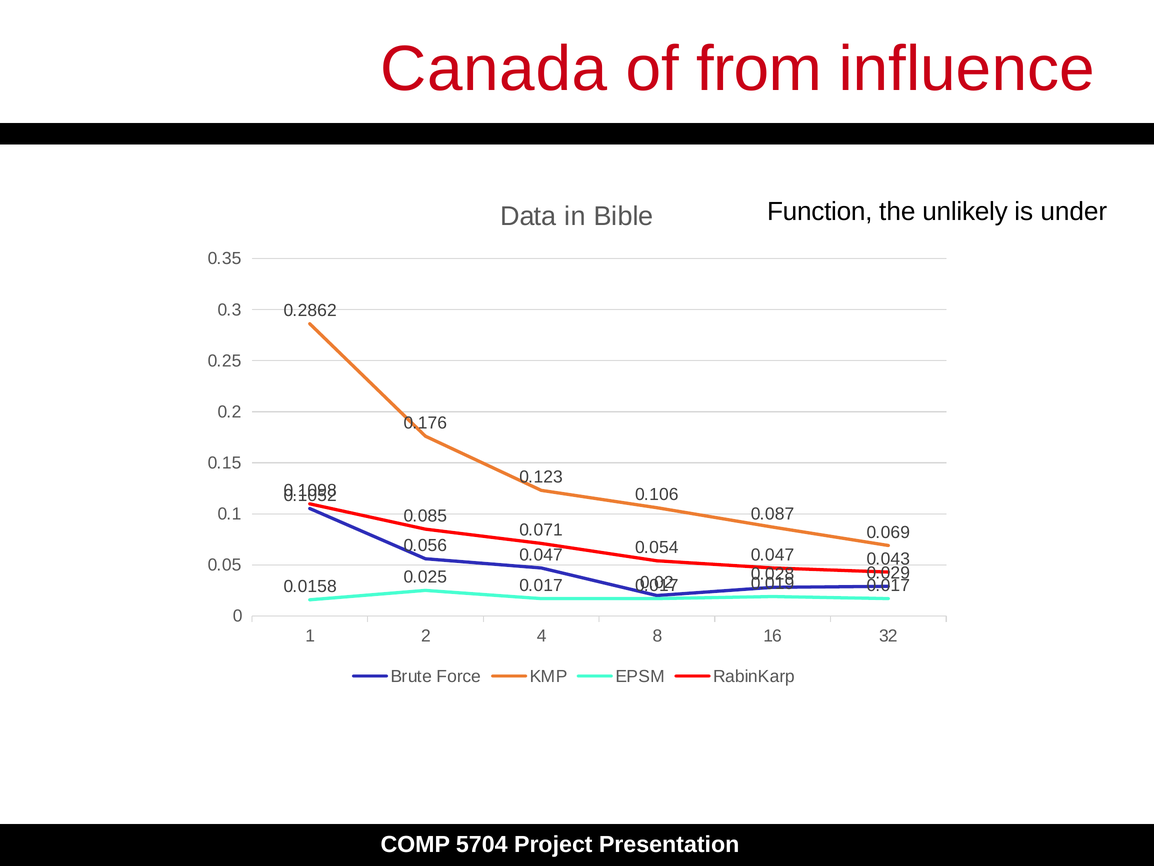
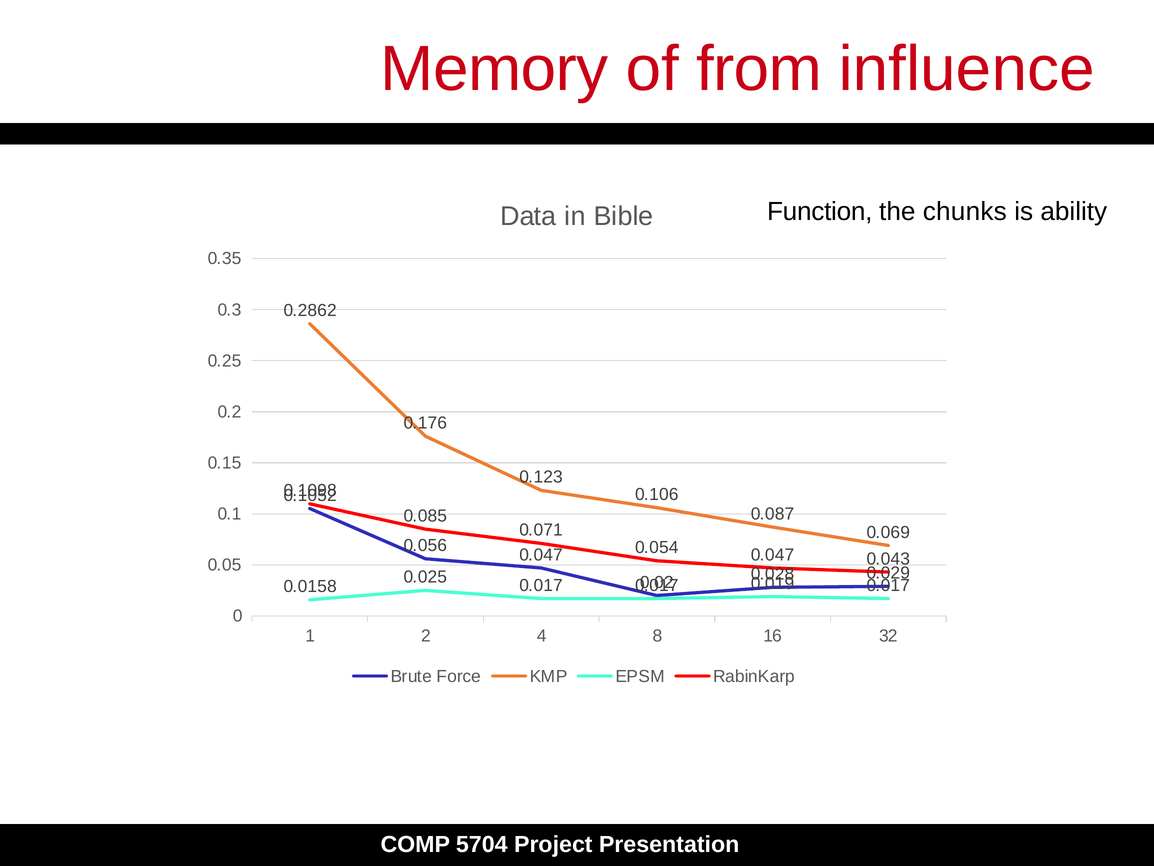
Canada: Canada -> Memory (494, 69)
unlikely: unlikely -> chunks (965, 212)
under: under -> ability (1074, 212)
